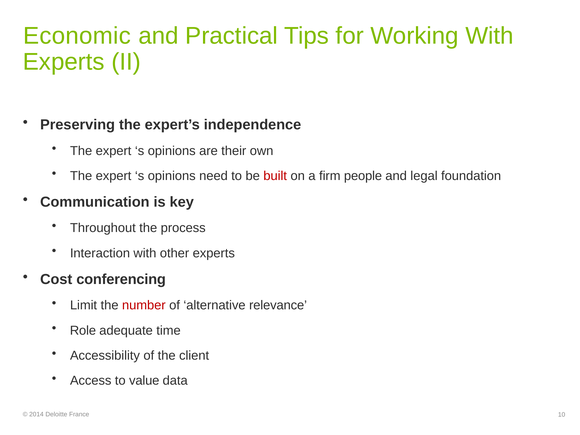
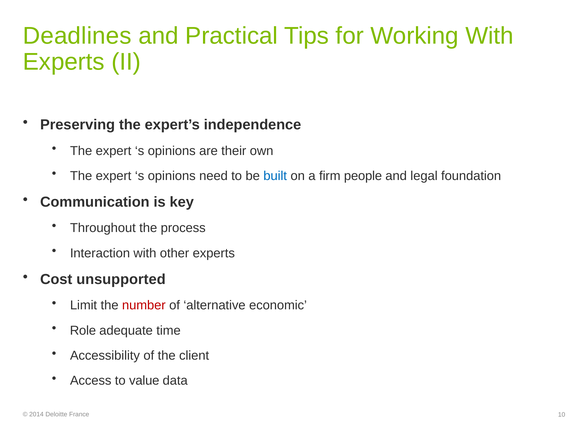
Economic: Economic -> Deadlines (77, 36)
built colour: red -> blue (275, 176)
conferencing: conferencing -> unsupported (121, 279)
relevance: relevance -> economic (278, 305)
